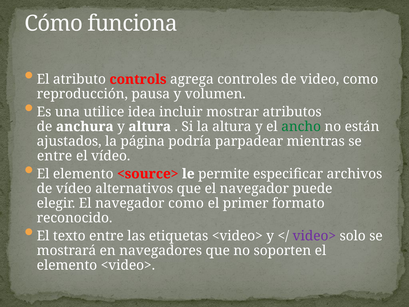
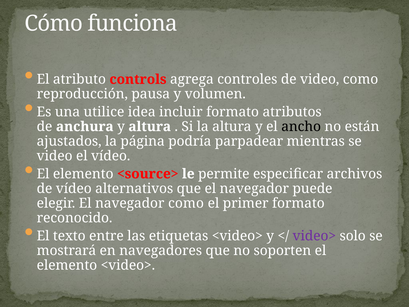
incluir mostrar: mostrar -> formato (233, 112)
ancho colour: green -> black (301, 127)
entre: entre -> video (55, 156)
